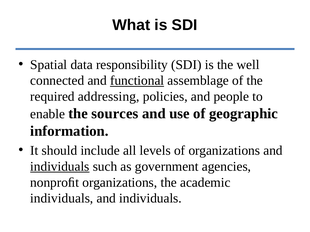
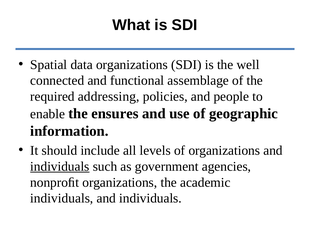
data responsibility: responsibility -> organizations (132, 65)
functional underline: present -> none (137, 81)
sources: sources -> ensures (115, 114)
